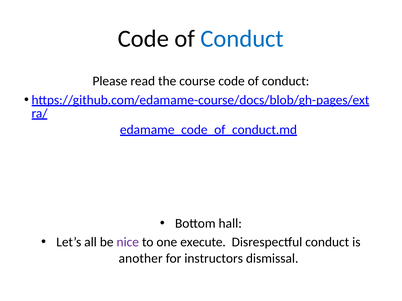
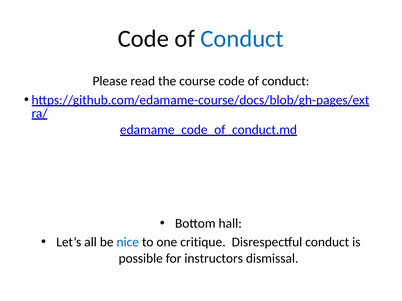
nice colour: purple -> blue (128, 243)
execute: execute -> critique (203, 243)
another: another -> possible (141, 259)
